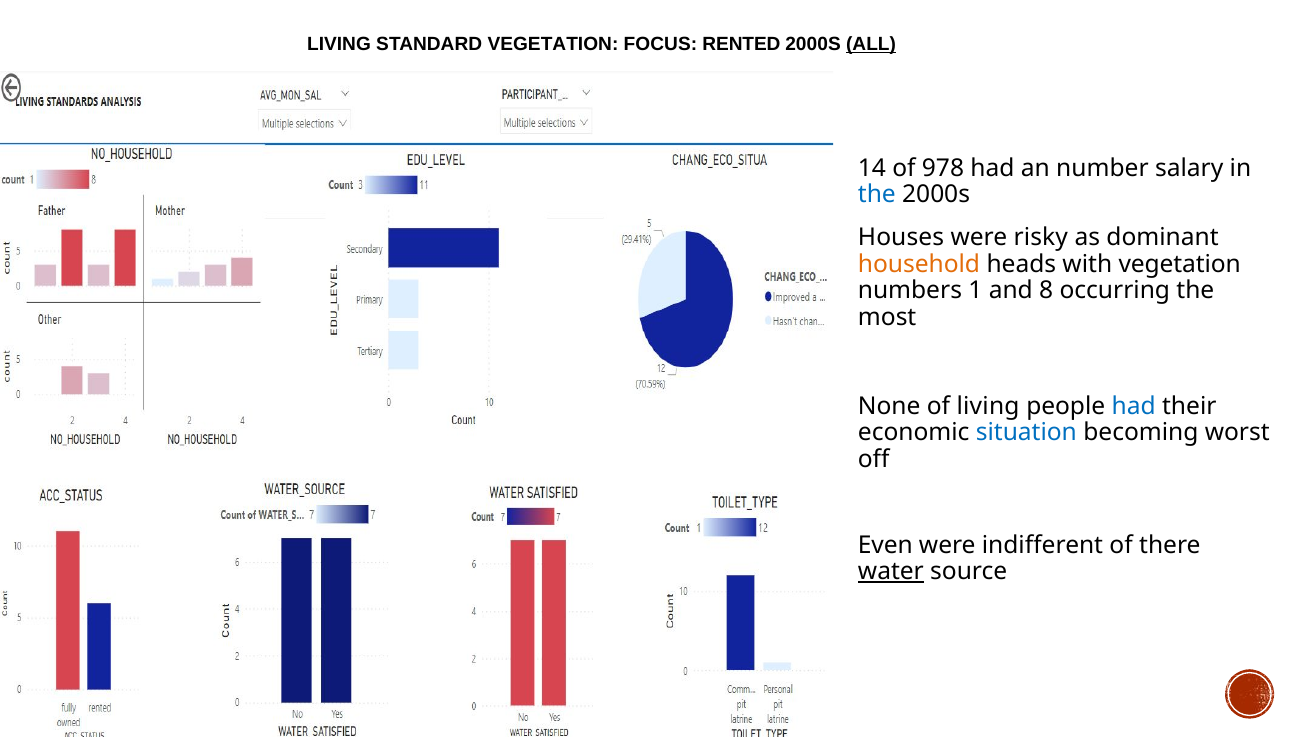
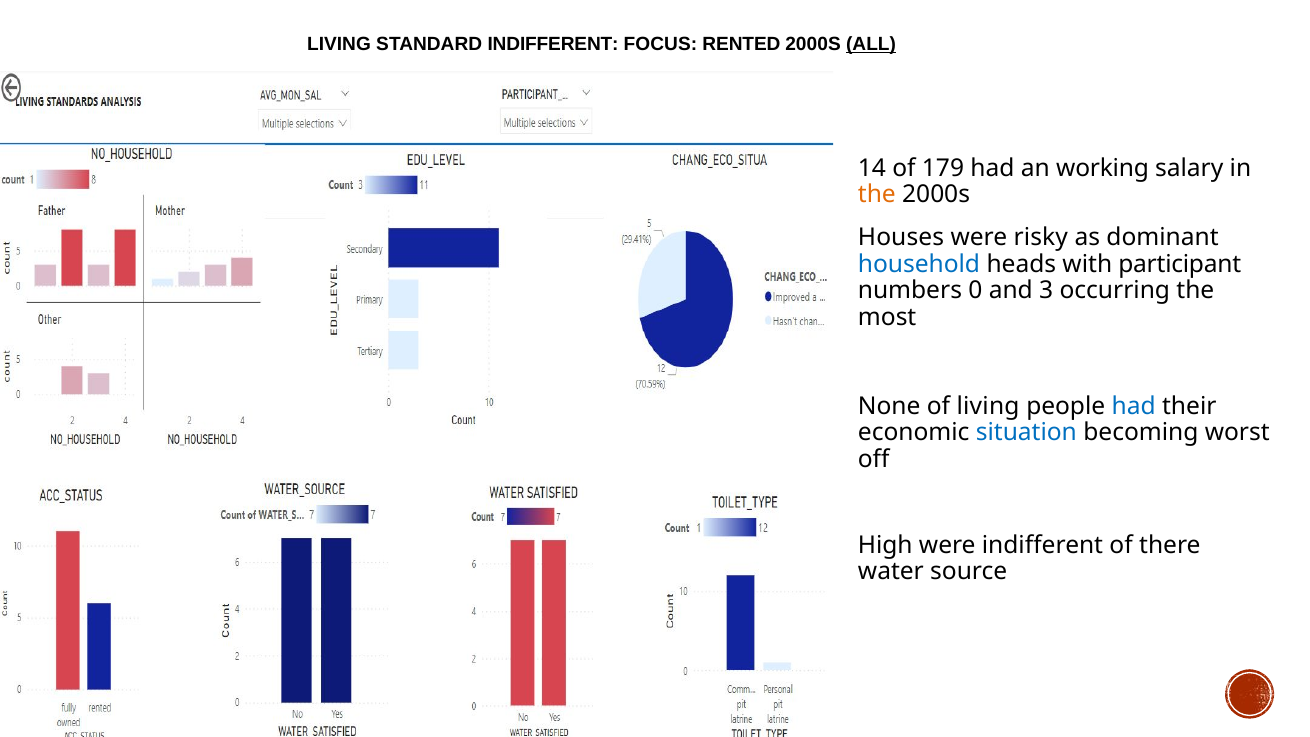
STANDARD VEGETATION: VEGETATION -> INDIFFERENT (553, 44)
978: 978 -> 179 (943, 168)
number: number -> working (1103, 168)
the colour: blue -> orange (877, 195)
household colour: orange -> blue (919, 264)
with vegetation: vegetation -> participant (1180, 264)
1: 1 -> 0 (975, 291)
8: 8 -> 3 (1046, 291)
Even: Even -> High (885, 545)
water underline: present -> none (891, 571)
